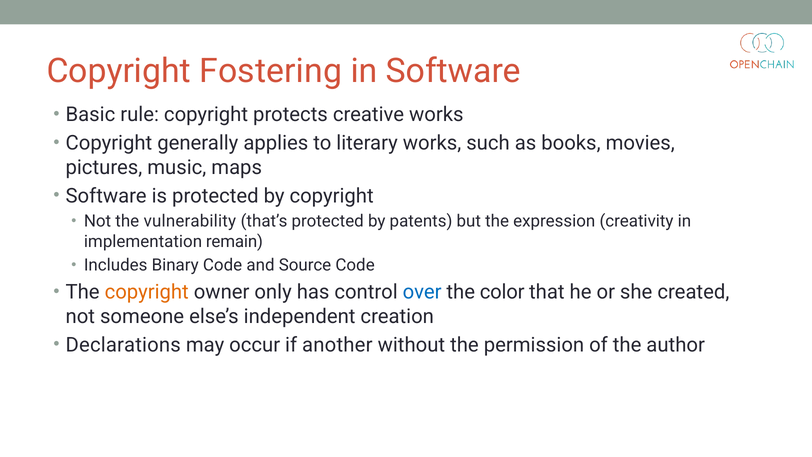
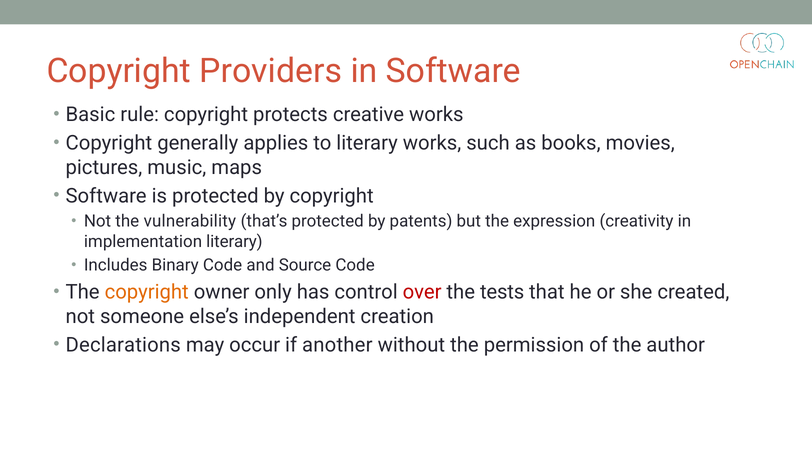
Fostering: Fostering -> Providers (271, 71)
implementation remain: remain -> literary (234, 242)
over colour: blue -> red (422, 292)
color: color -> tests (502, 292)
